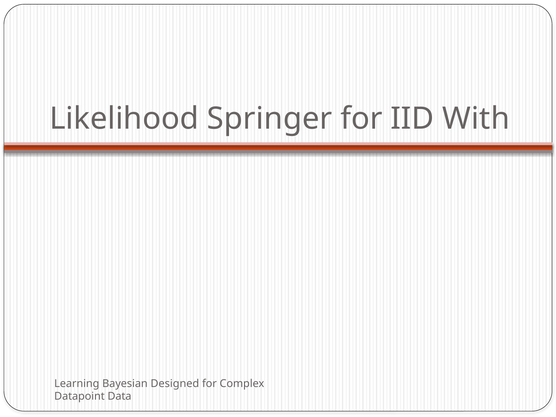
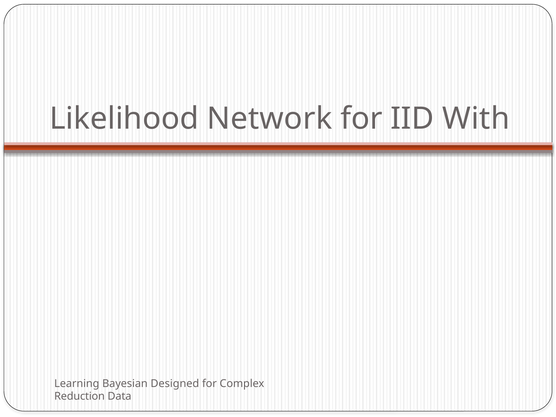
Springer: Springer -> Network (269, 119)
Datapoint: Datapoint -> Reduction (80, 396)
